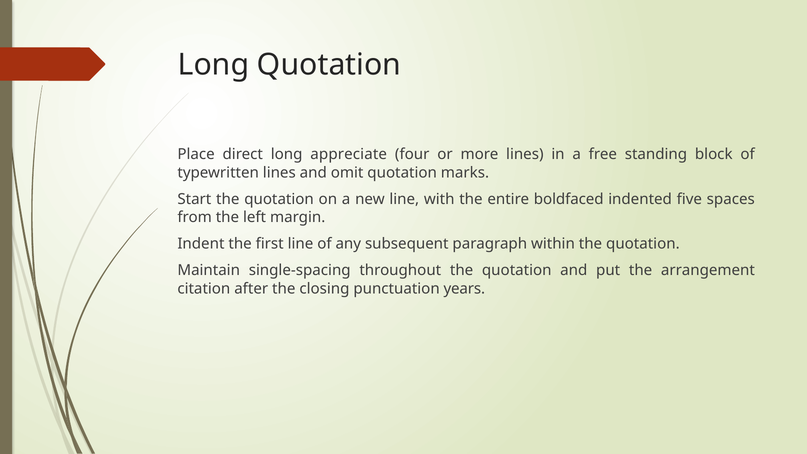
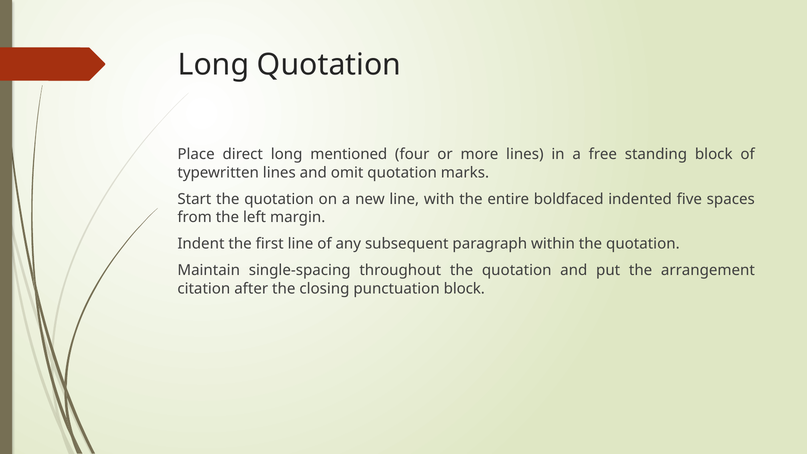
appreciate: appreciate -> mentioned (349, 154)
punctuation years: years -> block (464, 289)
